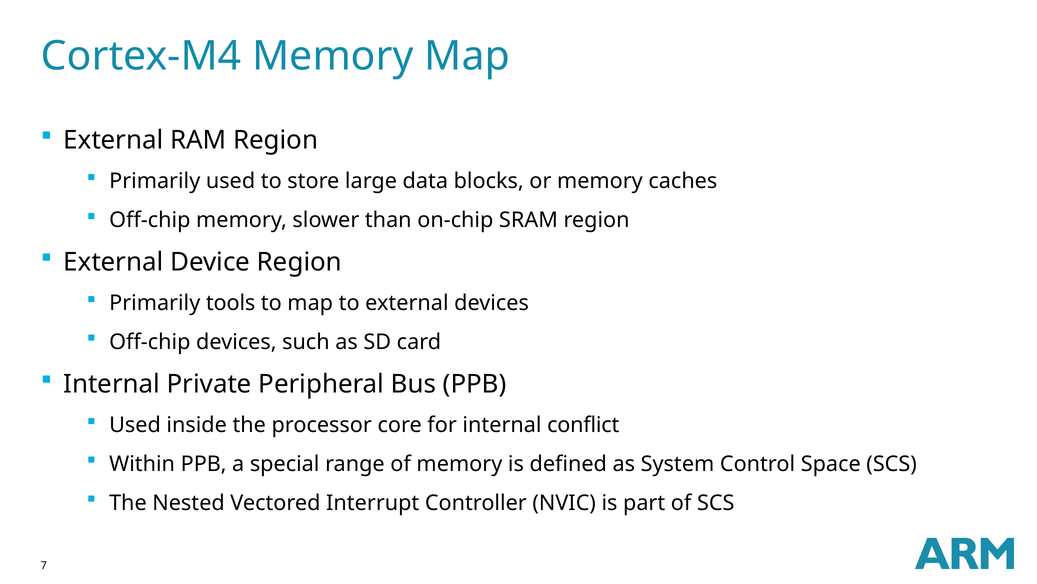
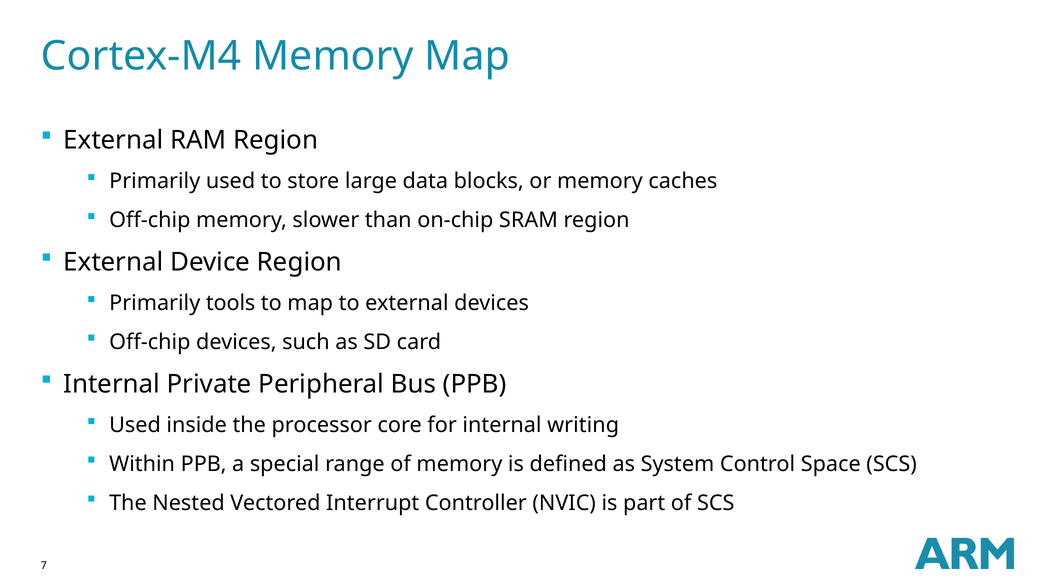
conflict: conflict -> writing (583, 425)
